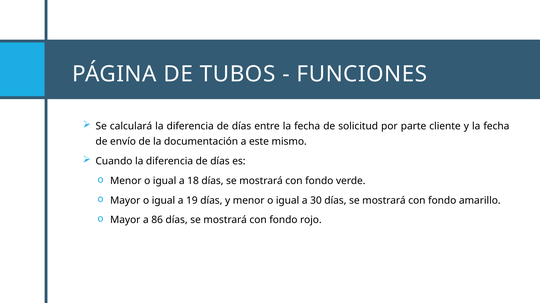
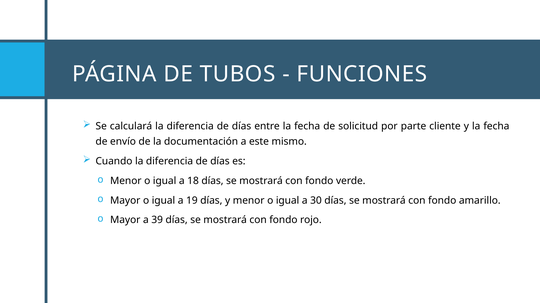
86: 86 -> 39 (157, 221)
